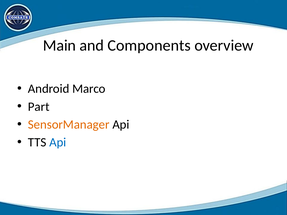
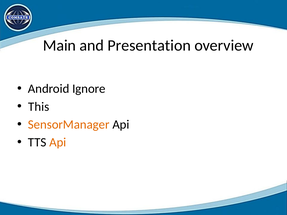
Components: Components -> Presentation (149, 46)
Marco: Marco -> Ignore (89, 89)
Part: Part -> This (39, 107)
Api colour: blue -> orange (58, 142)
